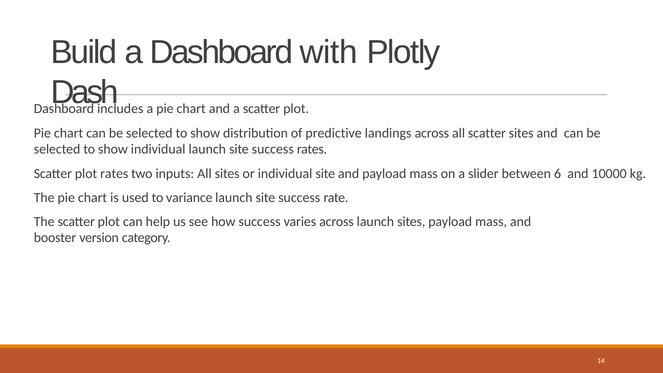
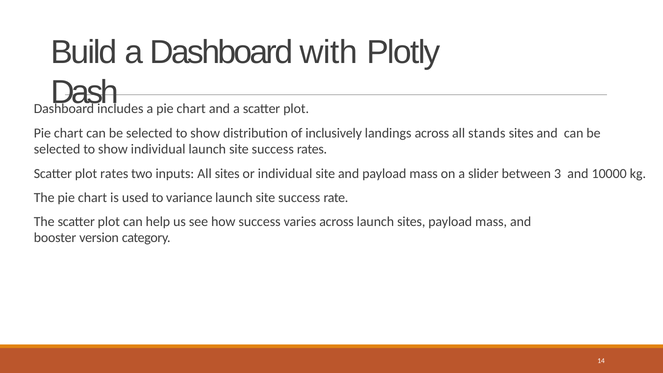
predictive: predictive -> inclusively (334, 133)
all scatter: scatter -> stands (487, 133)
6: 6 -> 3 (558, 174)
